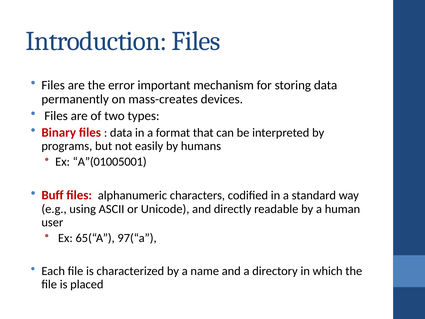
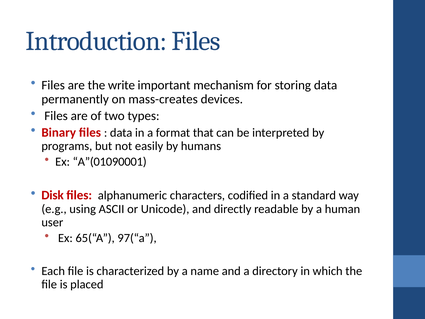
error: error -> write (121, 85)
A”(01005001: A”(01005001 -> A”(01090001 (110, 162)
Buff: Buff -> Disk (53, 195)
